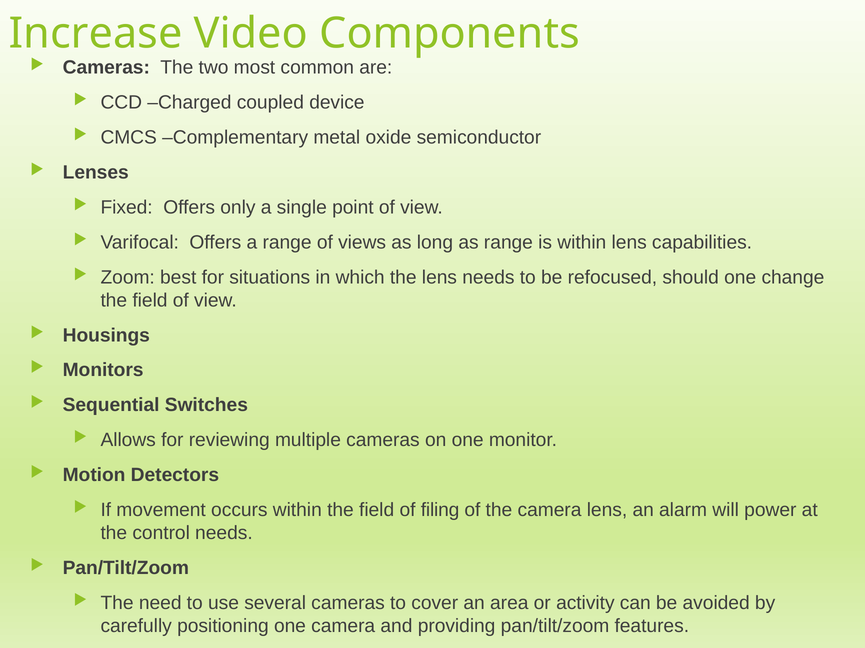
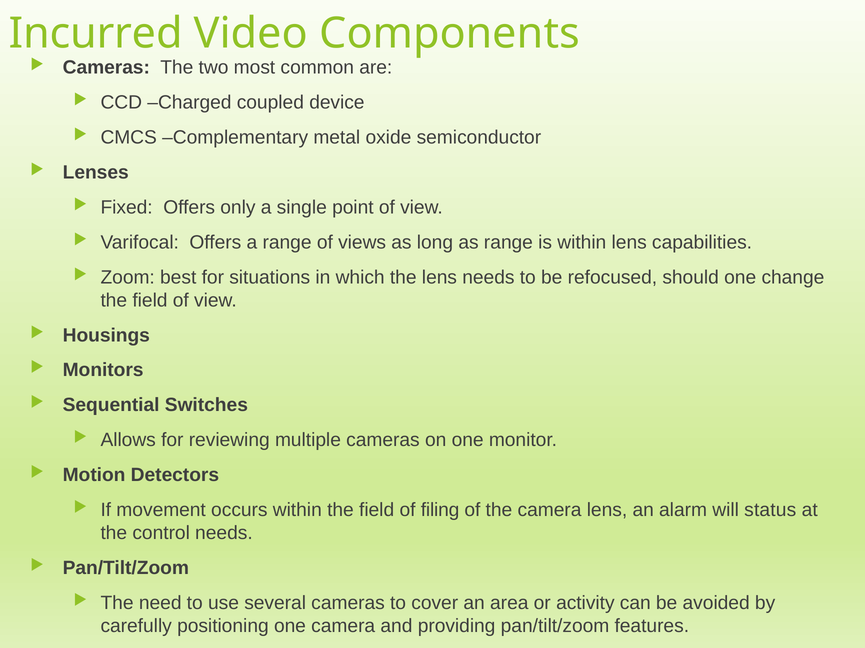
Increase: Increase -> Incurred (96, 33)
power: power -> status (770, 511)
